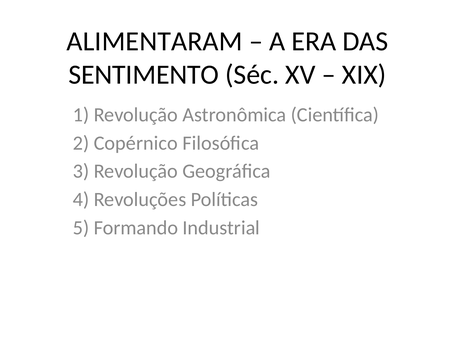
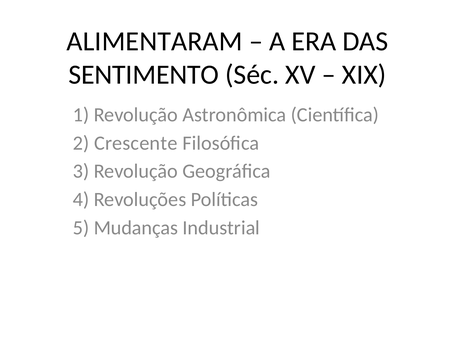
Copérnico: Copérnico -> Crescente (136, 143)
Formando: Formando -> Mudanças (136, 228)
